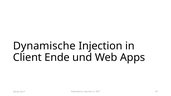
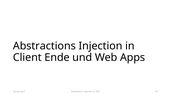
Dynamische: Dynamische -> Abstractions (44, 46)
